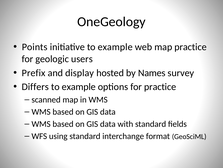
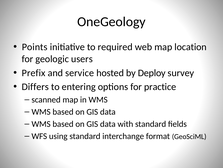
initiative to example: example -> required (115, 47)
map practice: practice -> location (191, 47)
display: display -> service (80, 73)
Names: Names -> Deploy (152, 73)
example: example -> entering (79, 86)
